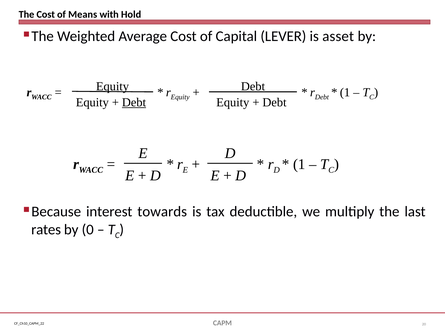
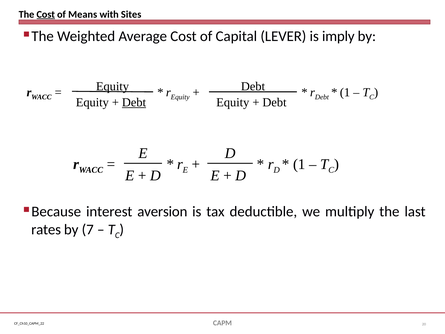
Cost underline: none -> present (46, 14)
Hold: Hold -> Sites (131, 14)
asset: asset -> imply (338, 36)
towards: towards -> aversion (162, 212)
0: 0 -> 7 (88, 229)
